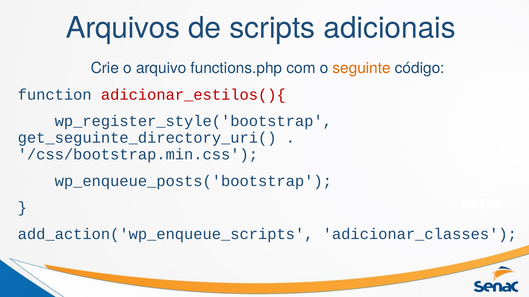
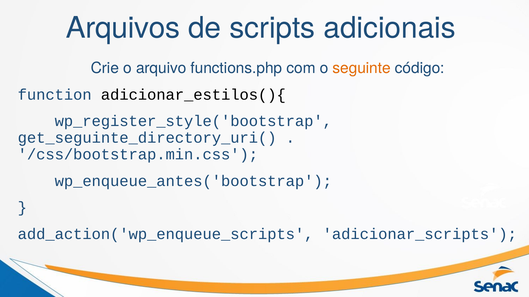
adicionar_estilos(){ colour: red -> black (193, 95)
wp_enqueue_posts('bootstrap: wp_enqueue_posts('bootstrap -> wp_enqueue_antes('bootstrap (193, 181)
adicionar_classes: adicionar_classes -> adicionar_scripts (420, 235)
